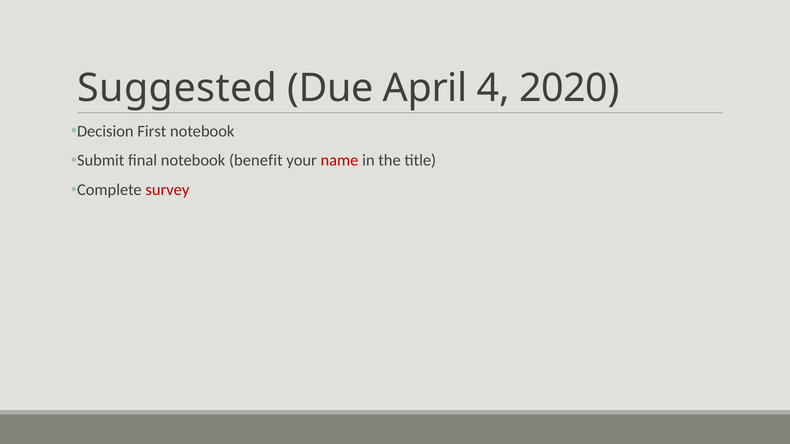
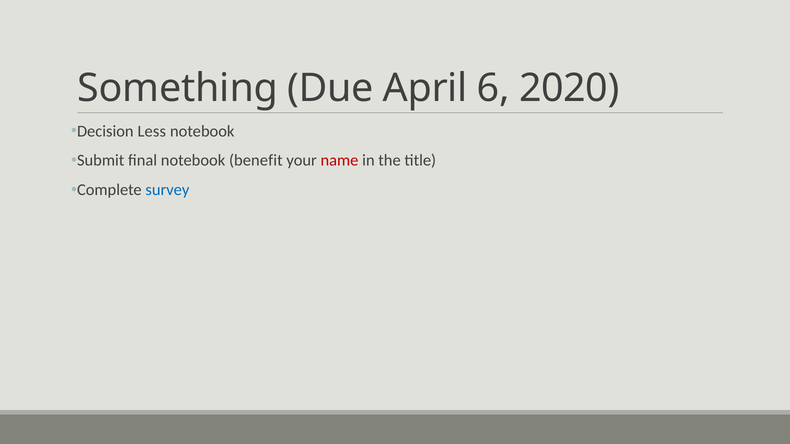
Suggested: Suggested -> Something (178, 89)
4: 4 -> 6 (493, 89)
First: First -> Less (152, 131)
survey colour: red -> blue (167, 190)
